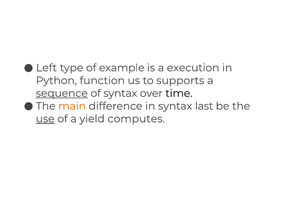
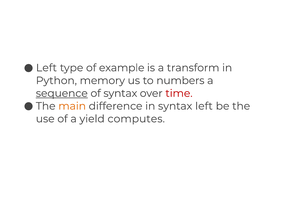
execution: execution -> transform (193, 68)
function: function -> memory (102, 81)
supports: supports -> numbers (180, 81)
time colour: black -> red (179, 93)
syntax last: last -> left (204, 106)
use underline: present -> none (45, 119)
